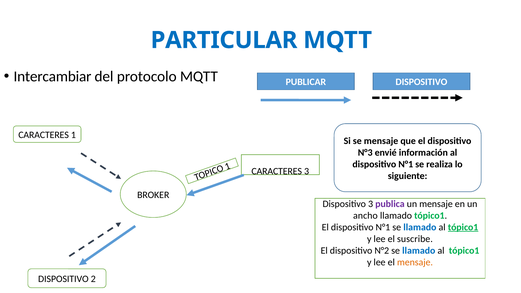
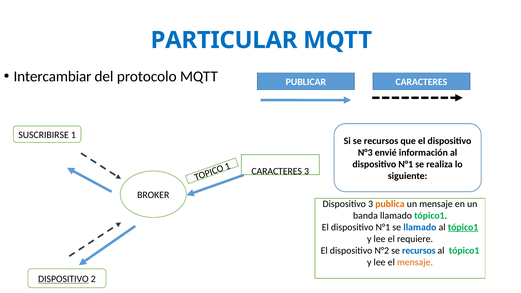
PUBLICAR DISPOSITIVO: DISPOSITIVO -> CARACTERES (421, 82)
CARACTERES: CARACTERES -> SUSCRIBIRSE (44, 135)
Si se mensaje: mensaje -> recursos (381, 141)
publica colour: purple -> orange (390, 204)
ancho: ancho -> banda (365, 216)
suscribe: suscribe -> requiere (415, 239)
N°2 se llamado: llamado -> recursos (419, 251)
DISPOSITIVO underline: none -> present (63, 279)
